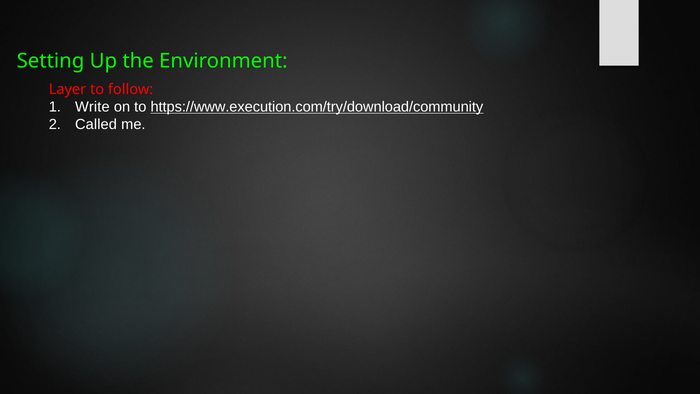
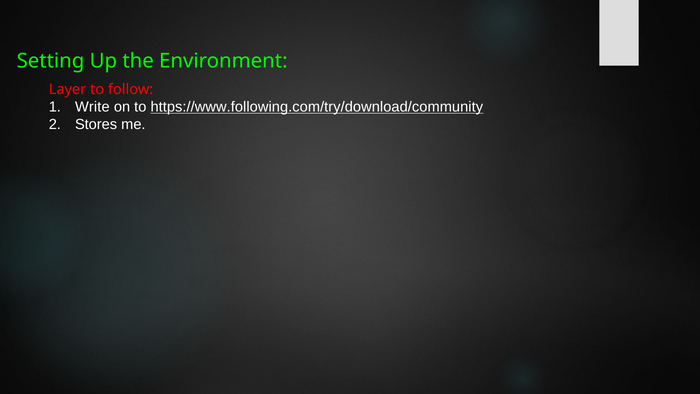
https://www.execution.com/try/download/community: https://www.execution.com/try/download/community -> https://www.following.com/try/download/community (317, 107)
Called: Called -> Stores (96, 124)
